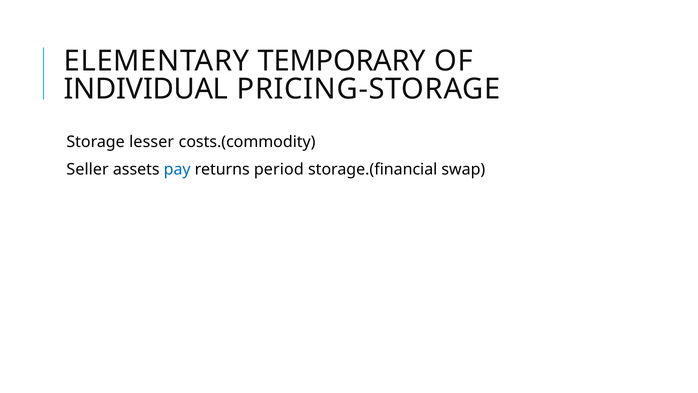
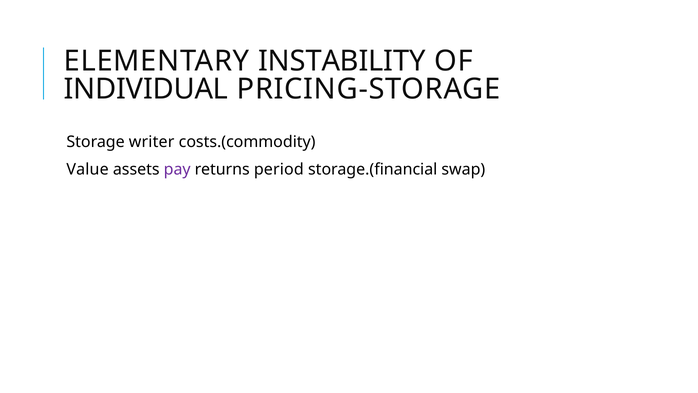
TEMPORARY: TEMPORARY -> INSTABILITY (342, 61)
lesser: lesser -> writer (152, 142)
Seller: Seller -> Value (88, 169)
pay colour: blue -> purple (177, 169)
